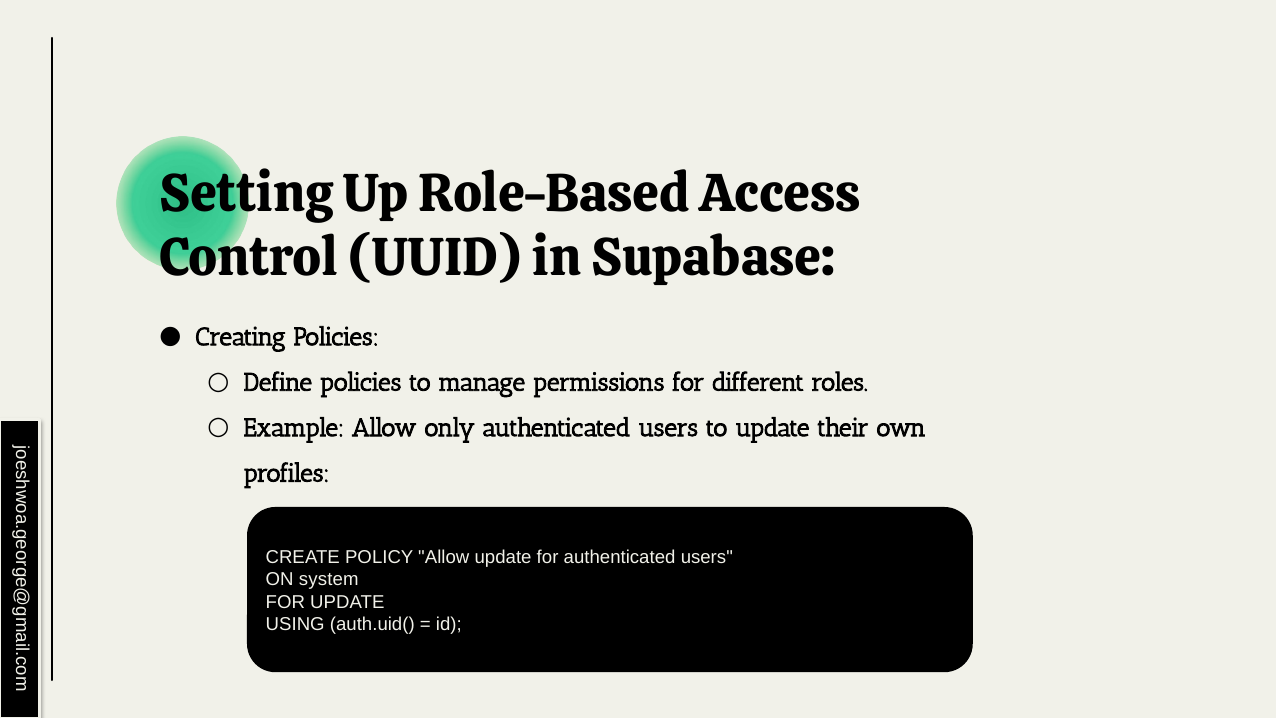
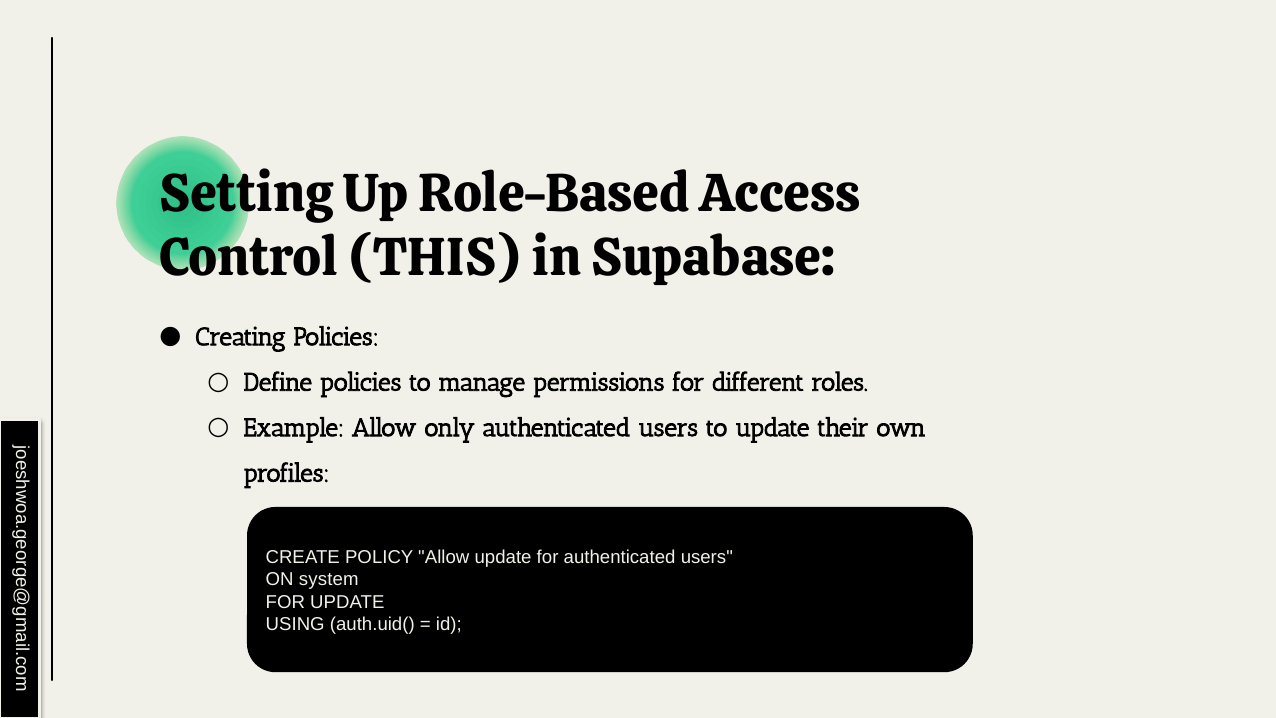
UUID: UUID -> THIS (435, 258)
